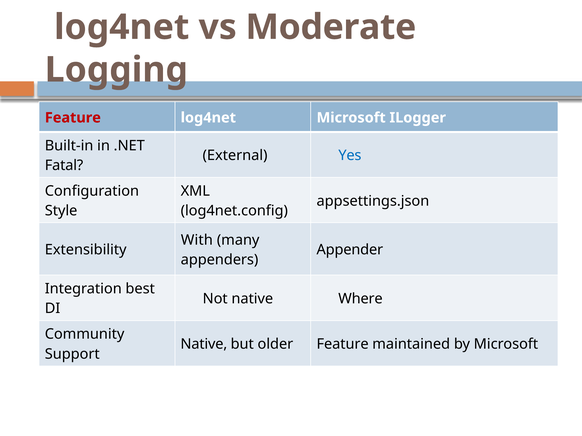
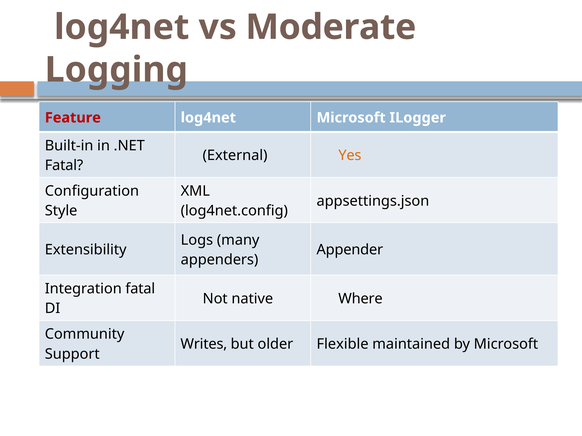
Yes colour: blue -> orange (350, 156)
With: With -> Logs (197, 240)
Integration best: best -> fatal (140, 289)
Native: Native -> Writes (204, 344)
older Feature: Feature -> Flexible (343, 344)
